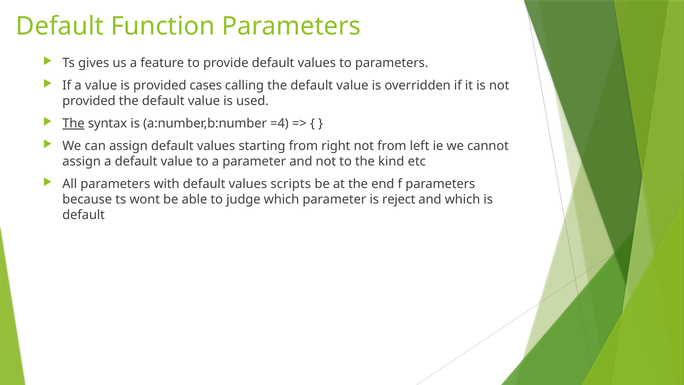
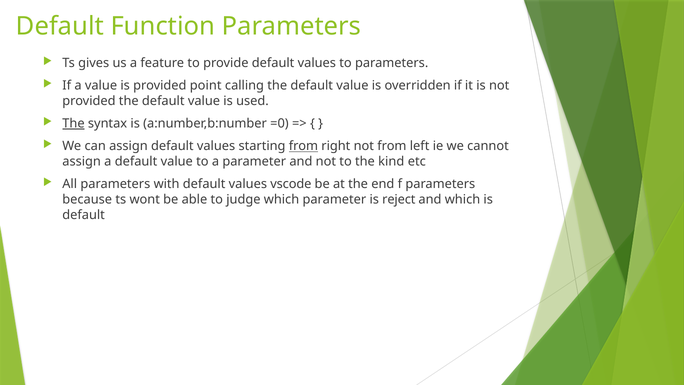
cases: cases -> point (206, 86)
=4: =4 -> =0 (279, 124)
from underline: none -> present (303, 146)
scripts: scripts -> vscode (291, 184)
